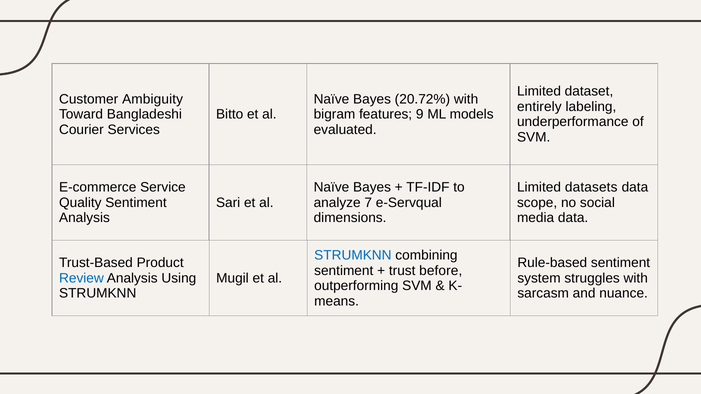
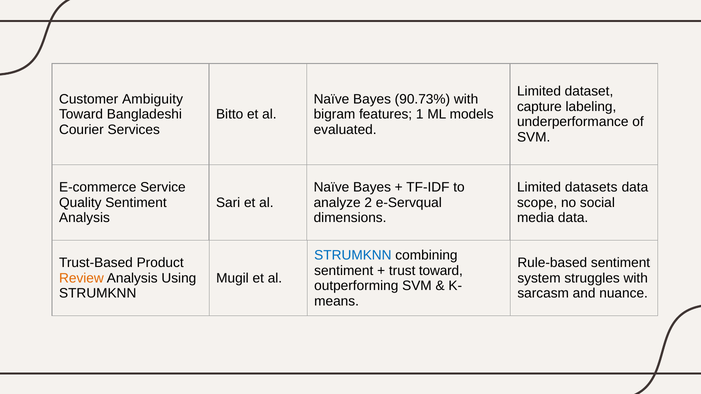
20.72%: 20.72% -> 90.73% (422, 99)
entirely: entirely -> capture (539, 107)
9: 9 -> 1 (420, 114)
7: 7 -> 2 (368, 203)
trust before: before -> toward (441, 271)
Review colour: blue -> orange (81, 278)
